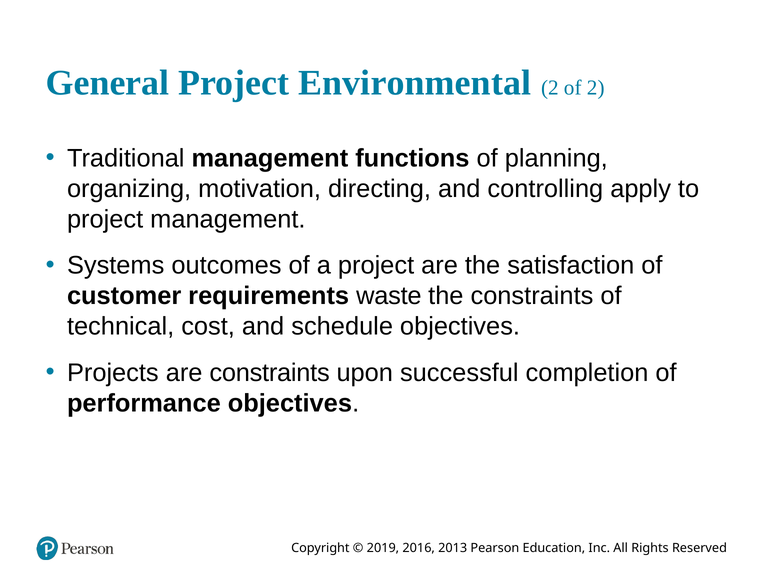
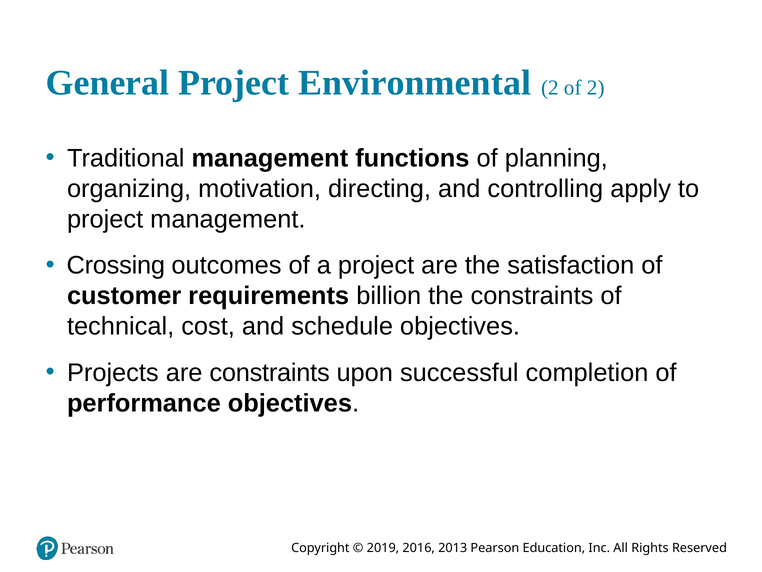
Systems: Systems -> Crossing (116, 265)
waste: waste -> billion (389, 296)
